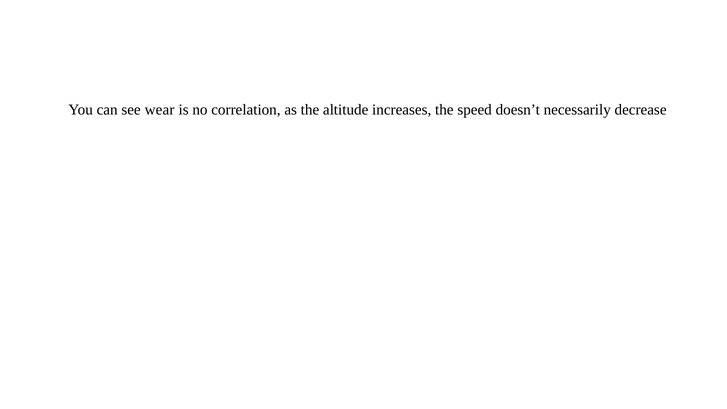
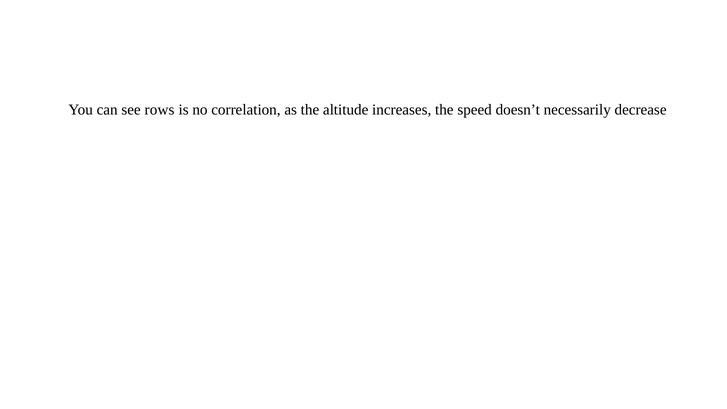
wear: wear -> rows (160, 110)
